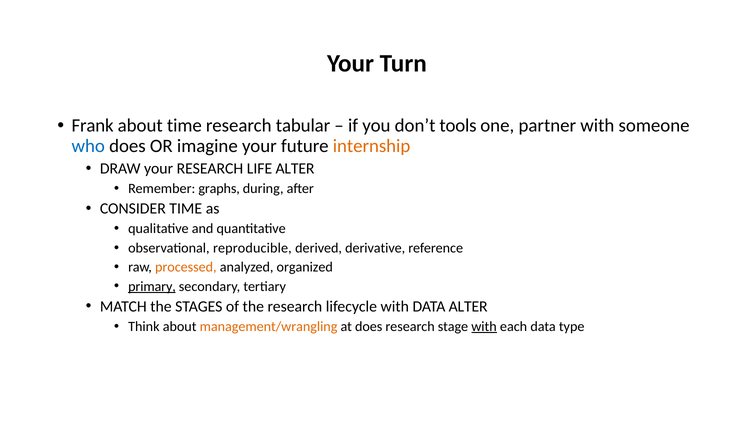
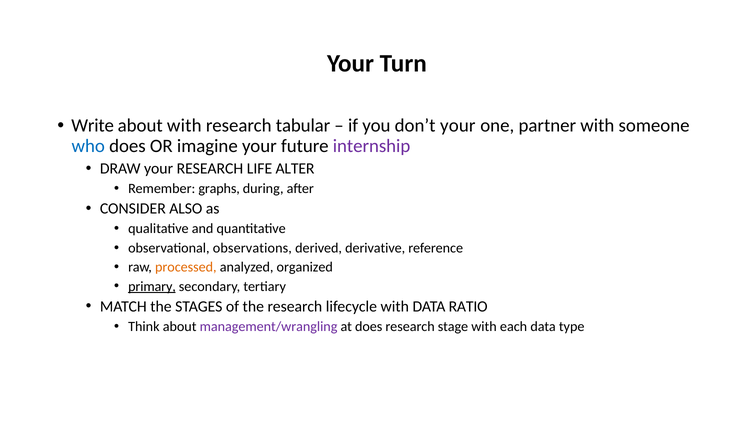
Frank: Frank -> Write (93, 126)
about time: time -> with (184, 126)
don’t tools: tools -> your (458, 126)
internship colour: orange -> purple (372, 146)
CONSIDER TIME: TIME -> ALSO (186, 209)
reproducible: reproducible -> observations (252, 248)
DATA ALTER: ALTER -> RATIO (468, 306)
management/wrangling colour: orange -> purple (269, 327)
with underline: present -> none (484, 327)
